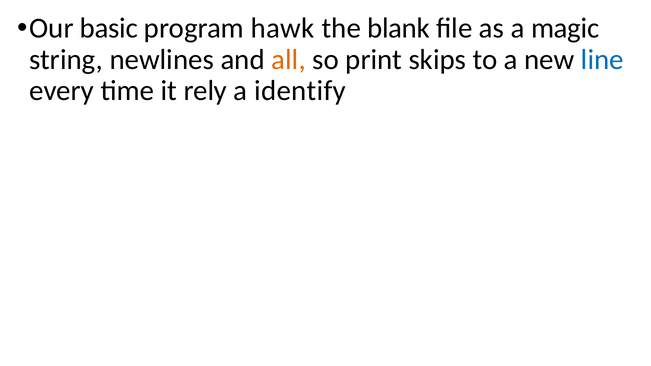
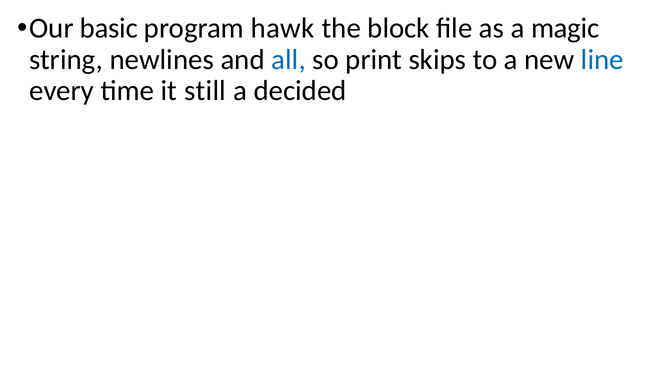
blank: blank -> block (399, 28)
all colour: orange -> blue (289, 60)
rely: rely -> still (205, 91)
identify: identify -> decided (300, 91)
